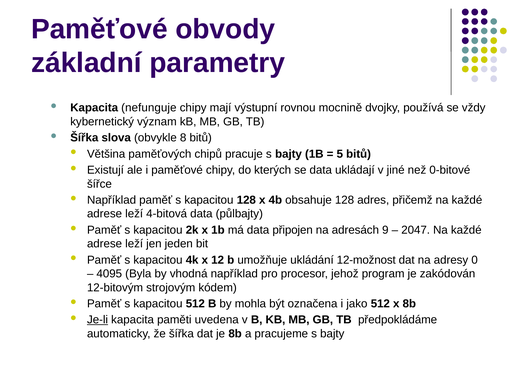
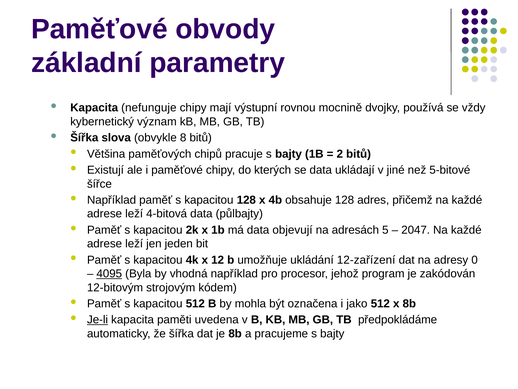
5: 5 -> 2 (340, 154)
0-bitové: 0-bitové -> 5-bitové (450, 170)
připojen: připojen -> objevují (292, 230)
9: 9 -> 5 (385, 230)
12-možnost: 12-možnost -> 12-zařízení (366, 260)
4095 underline: none -> present (109, 273)
